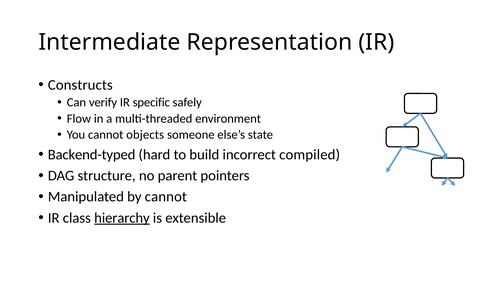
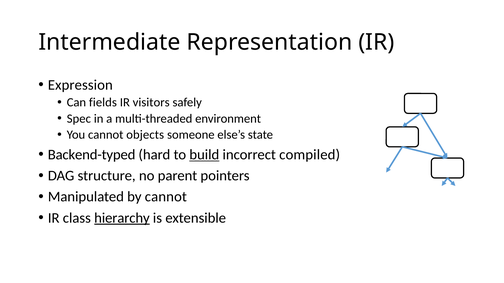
Constructs: Constructs -> Expression (80, 85)
verify: verify -> fields (103, 103)
specific: specific -> visitors (151, 103)
Flow: Flow -> Spec (79, 119)
build underline: none -> present (204, 155)
